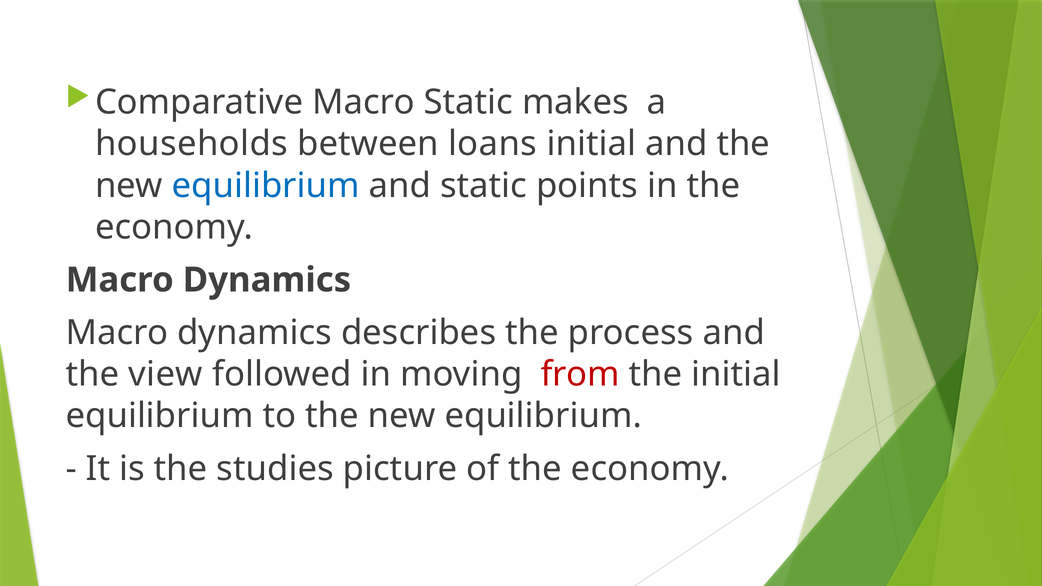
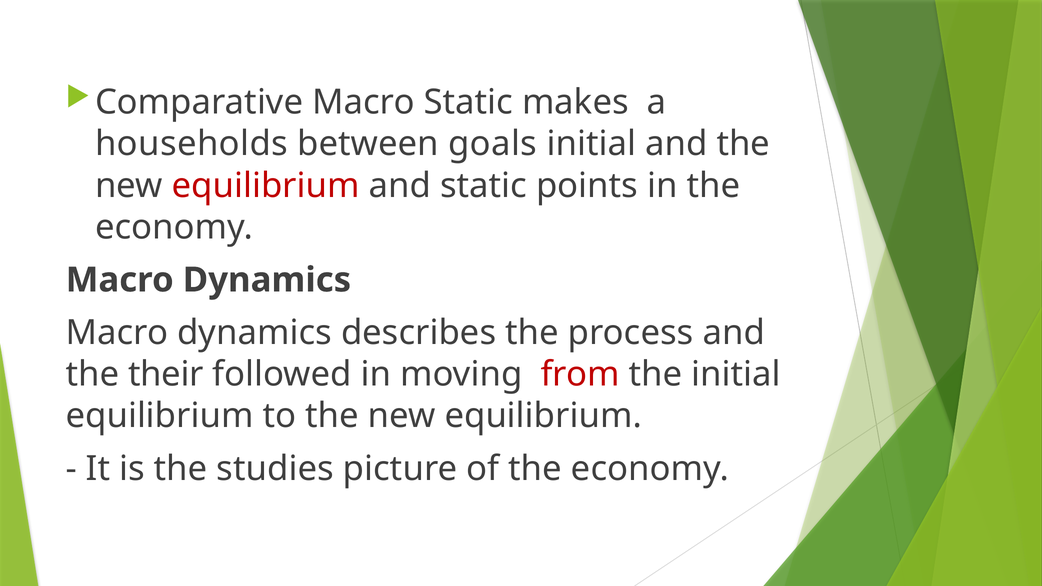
loans: loans -> goals (493, 144)
equilibrium colour: blue -> red (266, 186)
view: view -> their (166, 374)
